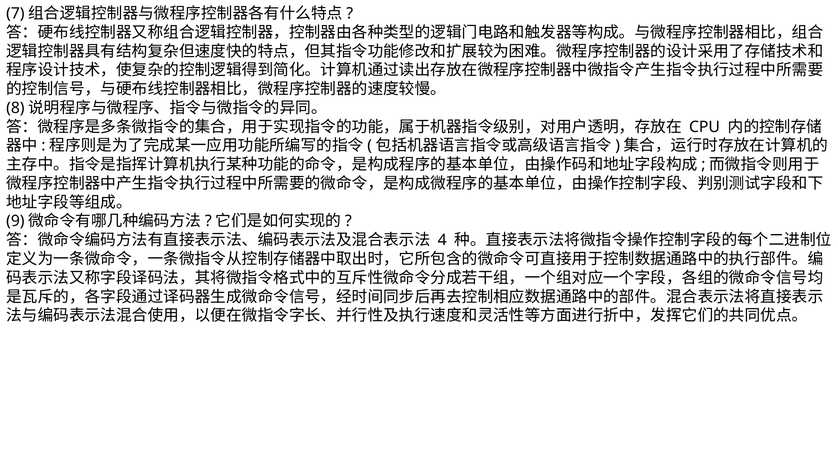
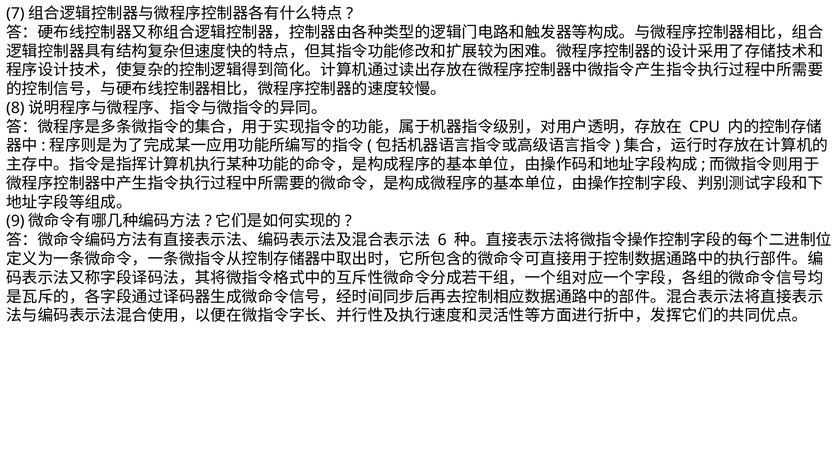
4: 4 -> 6 (442, 240)
